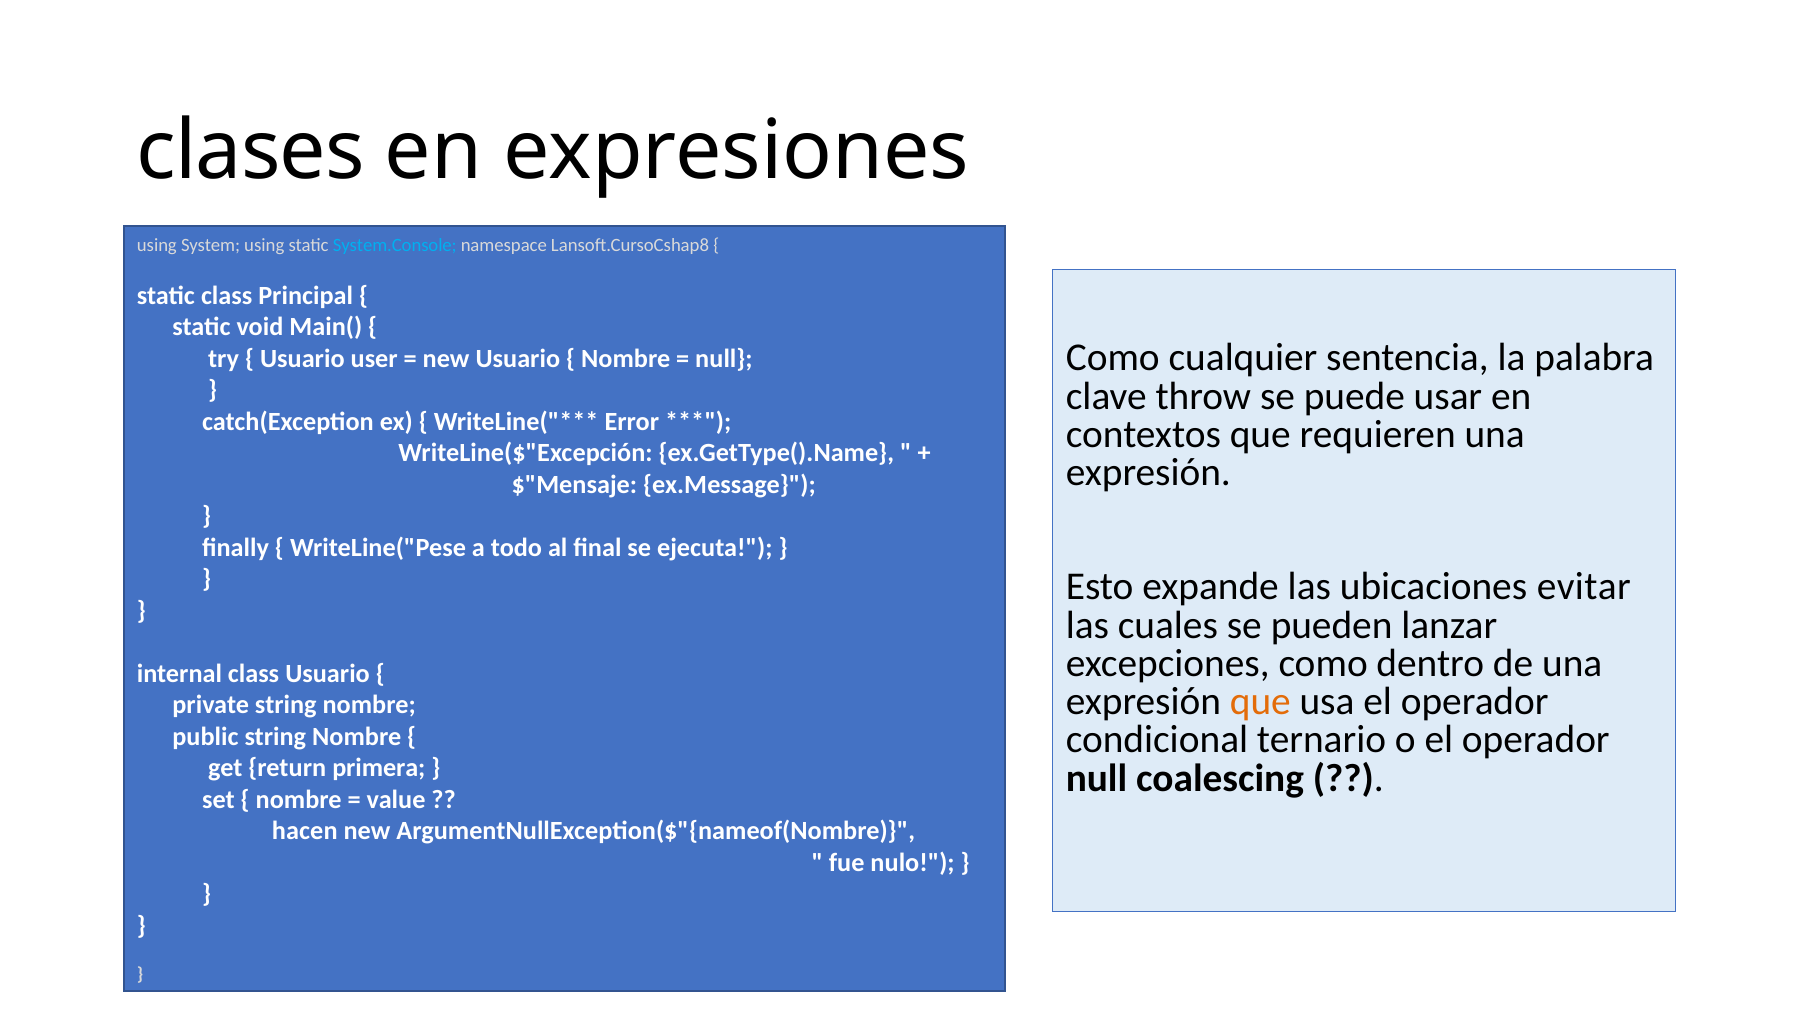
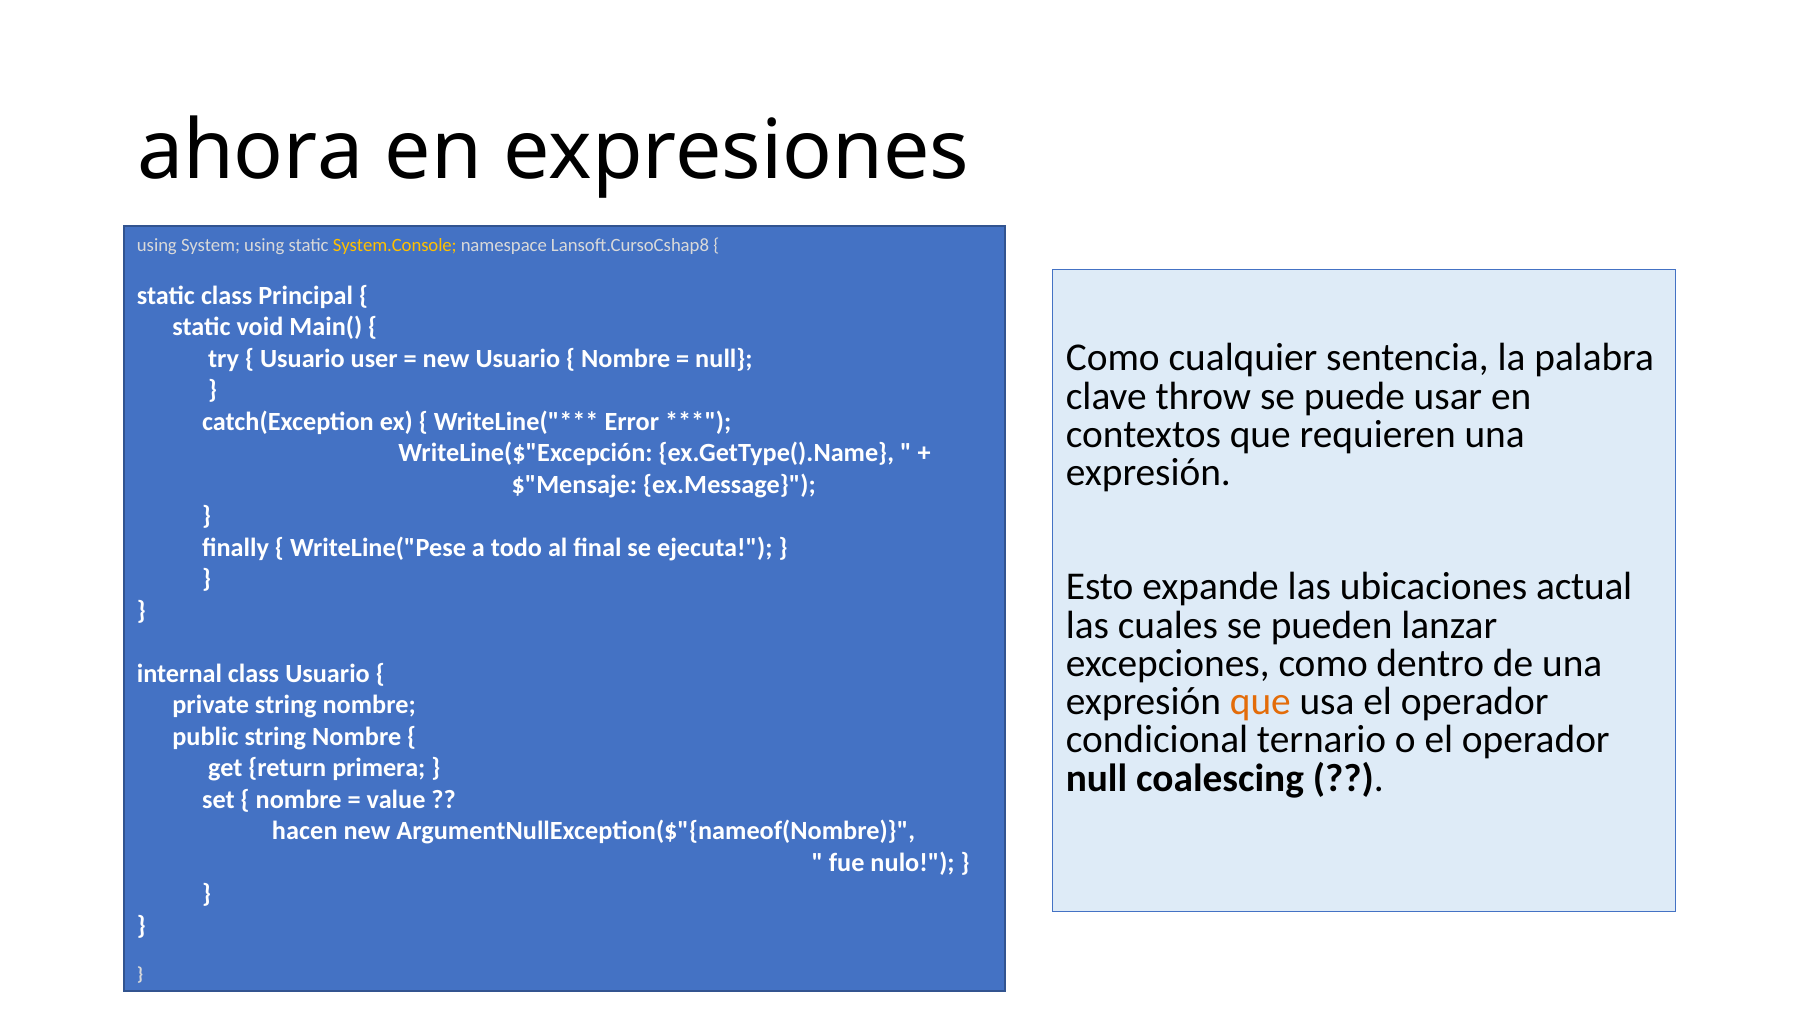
clases: clases -> ahora (250, 151)
System.Console colour: light blue -> yellow (395, 246)
evitar: evitar -> actual (1584, 587)
